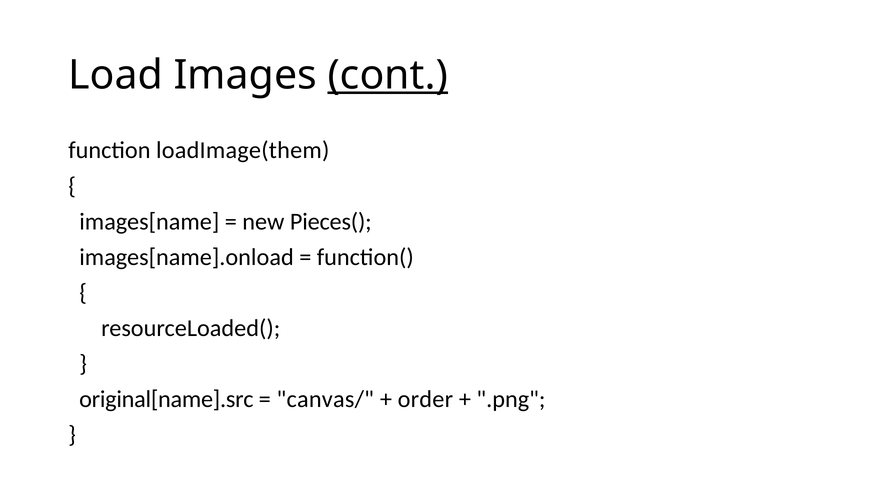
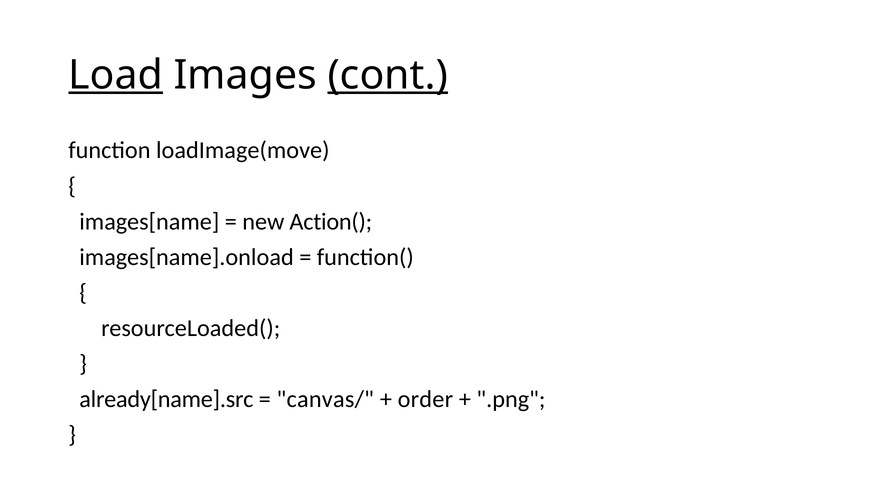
Load underline: none -> present (116, 75)
loadImage(them: loadImage(them -> loadImage(move (243, 150)
Pieces(: Pieces( -> Action( (331, 222)
original[name].src: original[name].src -> already[name].src (166, 399)
